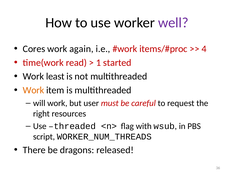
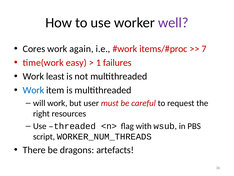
4: 4 -> 7 (204, 49)
read: read -> easy (76, 62)
started: started -> failures (117, 62)
Work colour: orange -> blue (33, 90)
released: released -> artefacts (115, 150)
